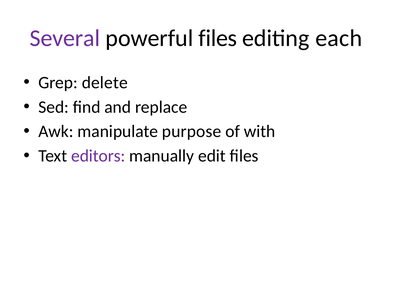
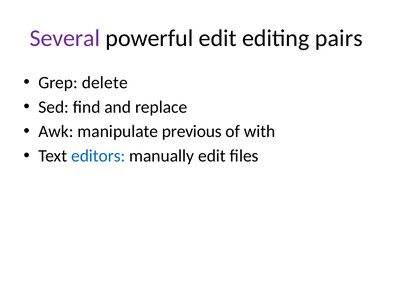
powerful files: files -> edit (218, 38)
each: each -> pairs (339, 38)
purpose: purpose -> previous (192, 131)
editors colour: purple -> blue (98, 156)
